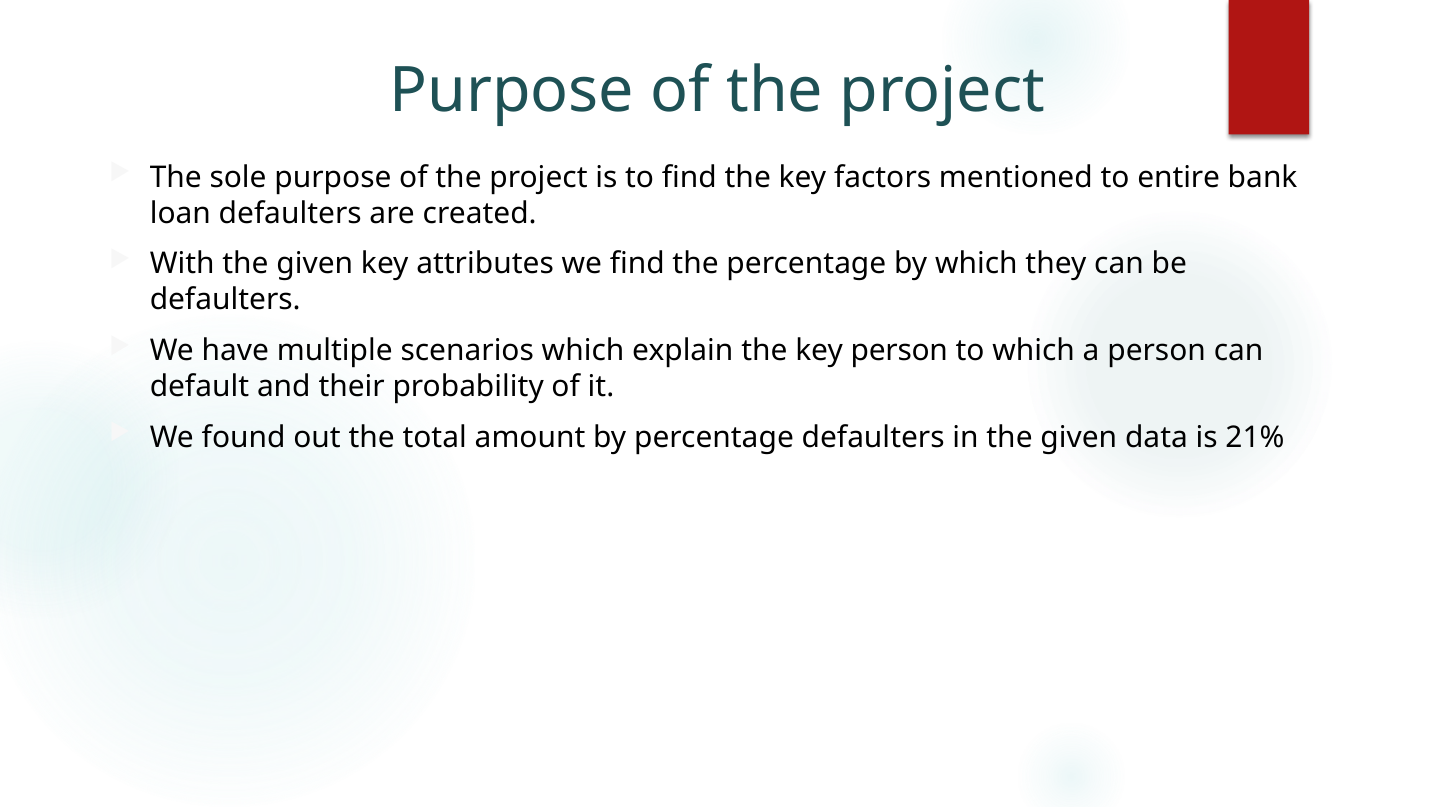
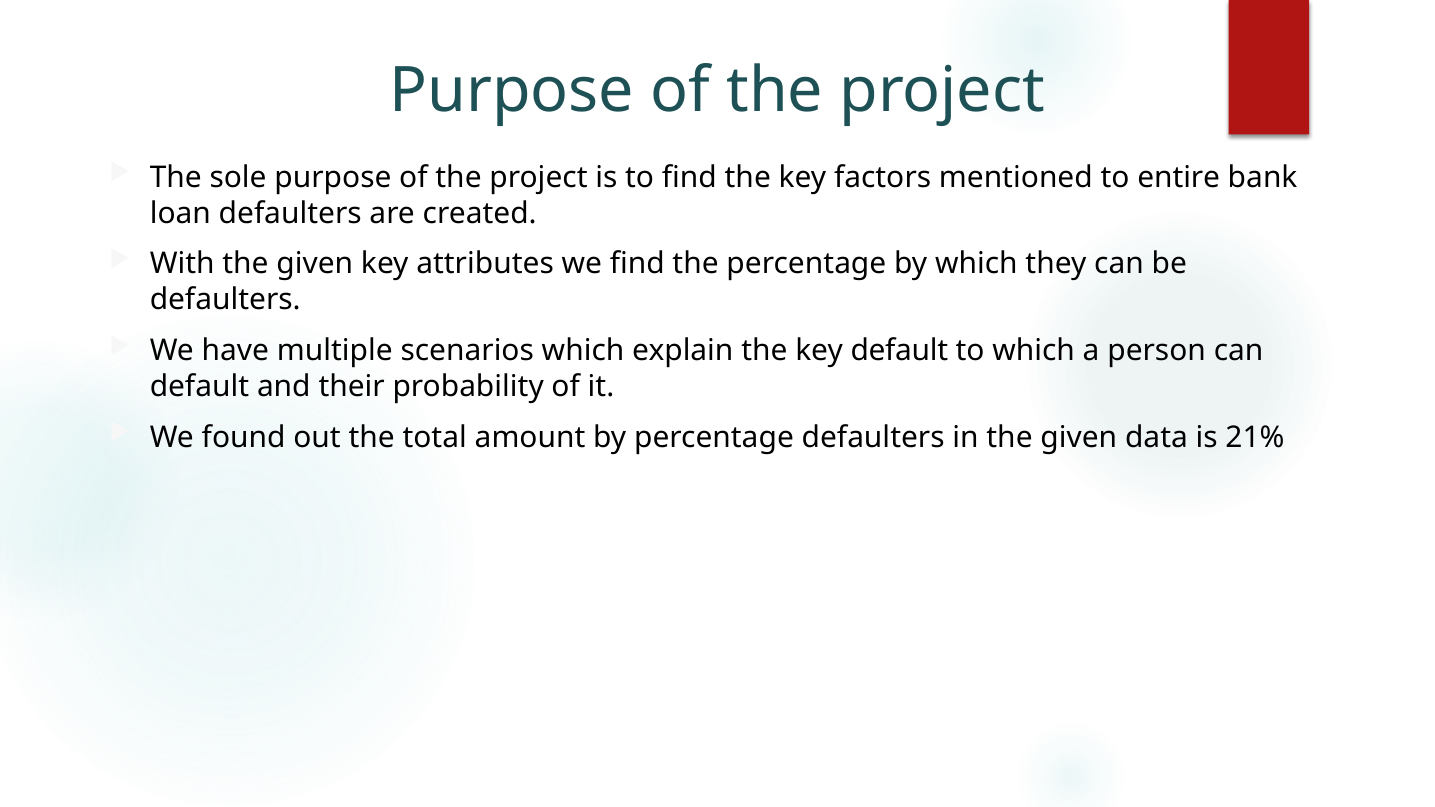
key person: person -> default (899, 351)
